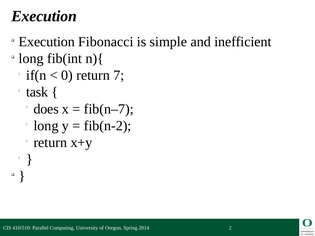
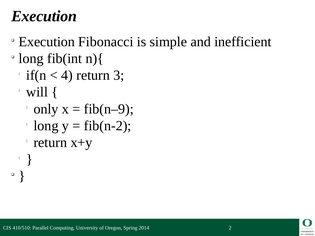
0: 0 -> 4 (67, 75)
7: 7 -> 3 (119, 75)
task: task -> will (37, 92)
does: does -> only (46, 109)
fib(n–7: fib(n–7 -> fib(n–9 (109, 109)
